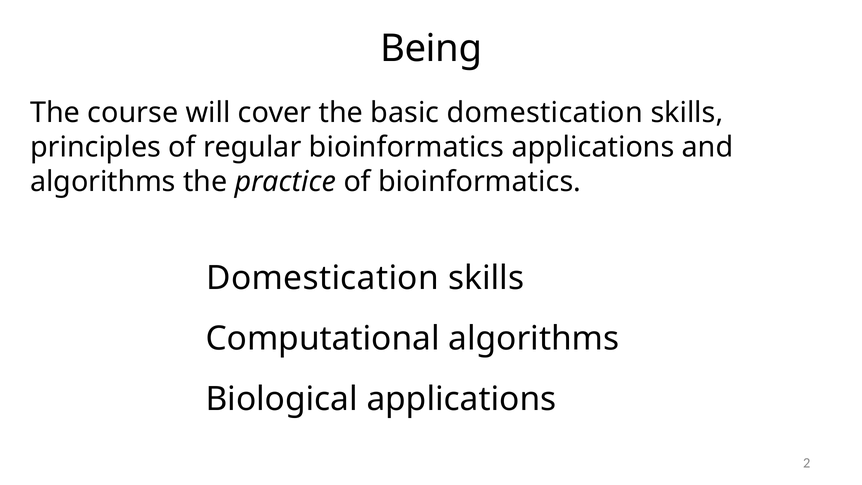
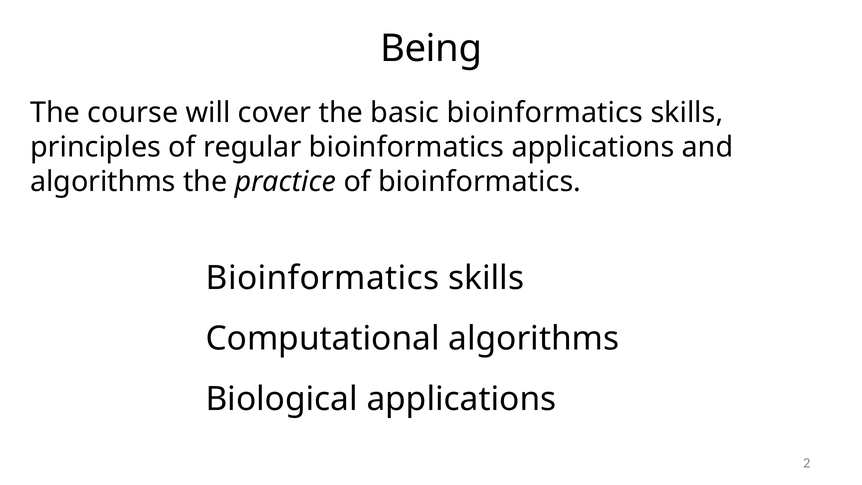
basic domestication: domestication -> bioinformatics (545, 113)
Domestication: Domestication -> Bioinformatics (323, 278)
